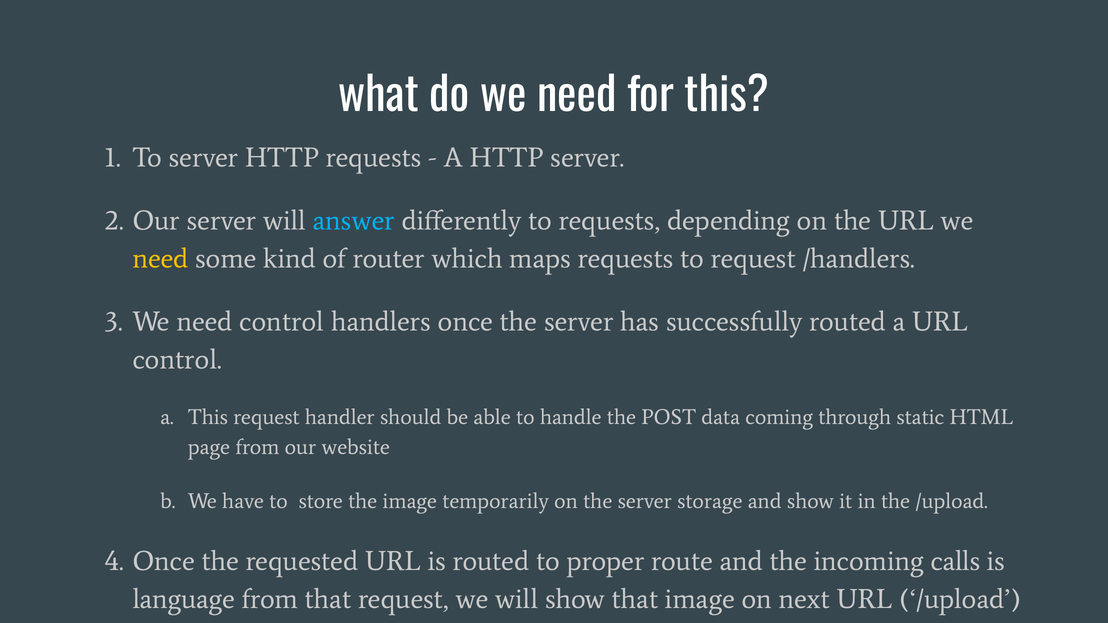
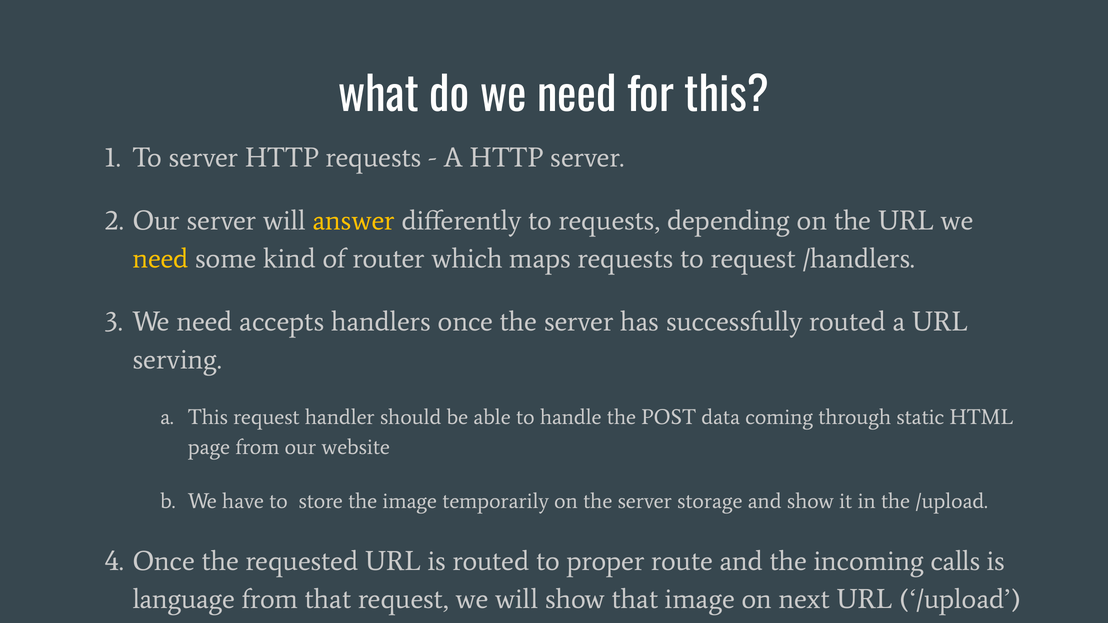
answer colour: light blue -> yellow (354, 221)
need control: control -> accepts (282, 322)
control: control -> serving (177, 360)
